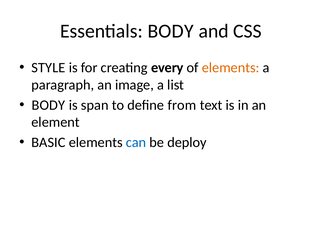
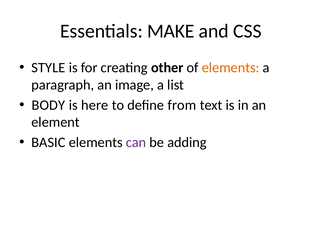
Essentials BODY: BODY -> MAKE (171, 31)
every: every -> other (167, 68)
span: span -> here (95, 105)
can colour: blue -> purple (136, 142)
deploy: deploy -> adding (187, 142)
